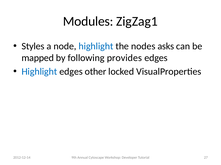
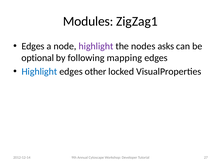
Styles: Styles -> Edges (33, 46)
highlight colour: blue -> purple (96, 46)
mapped: mapped -> optional (38, 58)
provides: provides -> mapping (124, 58)
